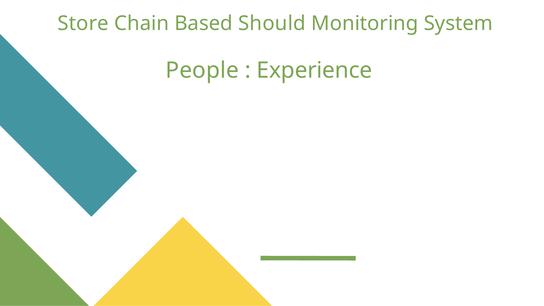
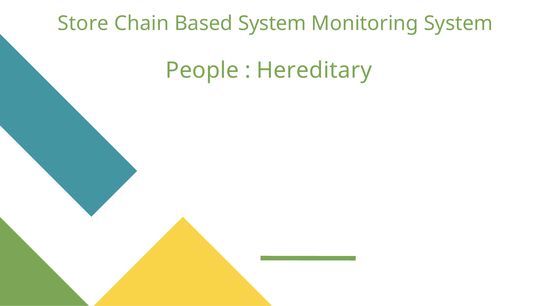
Based Should: Should -> System (272, 23)
Experience: Experience -> Hereditary (314, 70)
